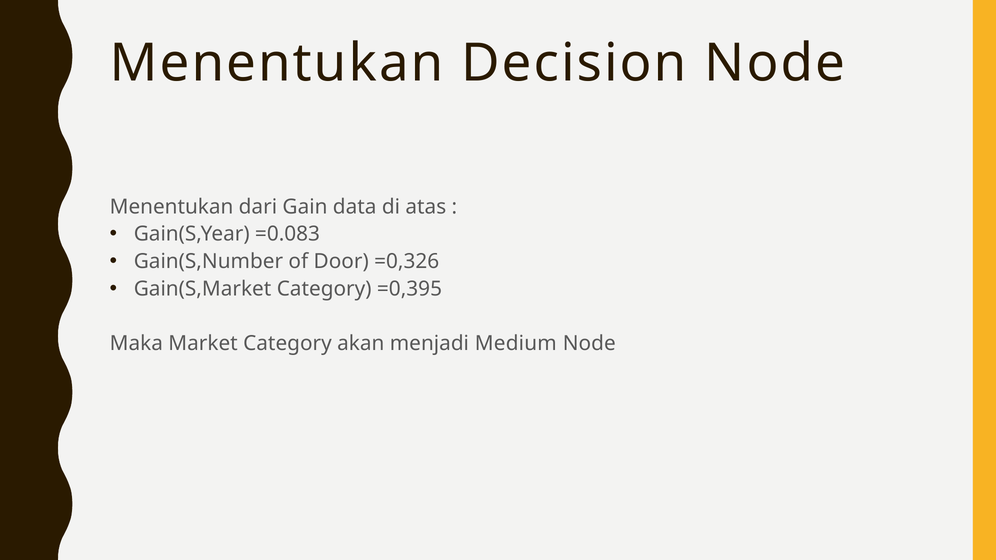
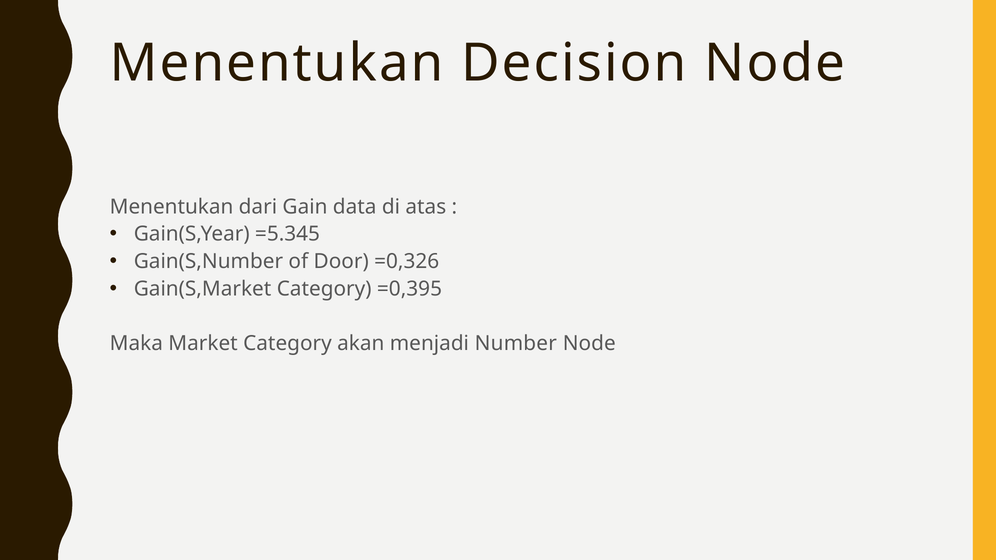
=0.083: =0.083 -> =5.345 (287, 234)
Medium: Medium -> Number (516, 344)
